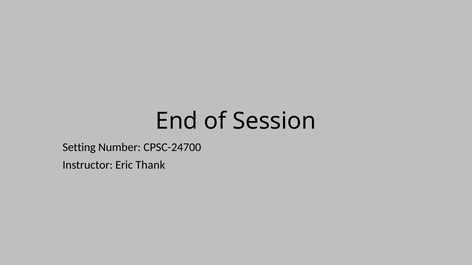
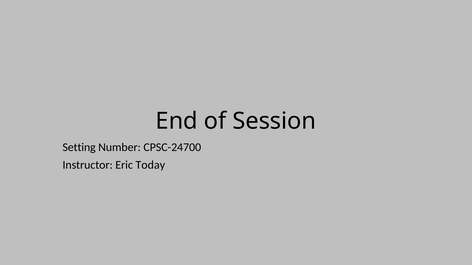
Thank: Thank -> Today (150, 165)
